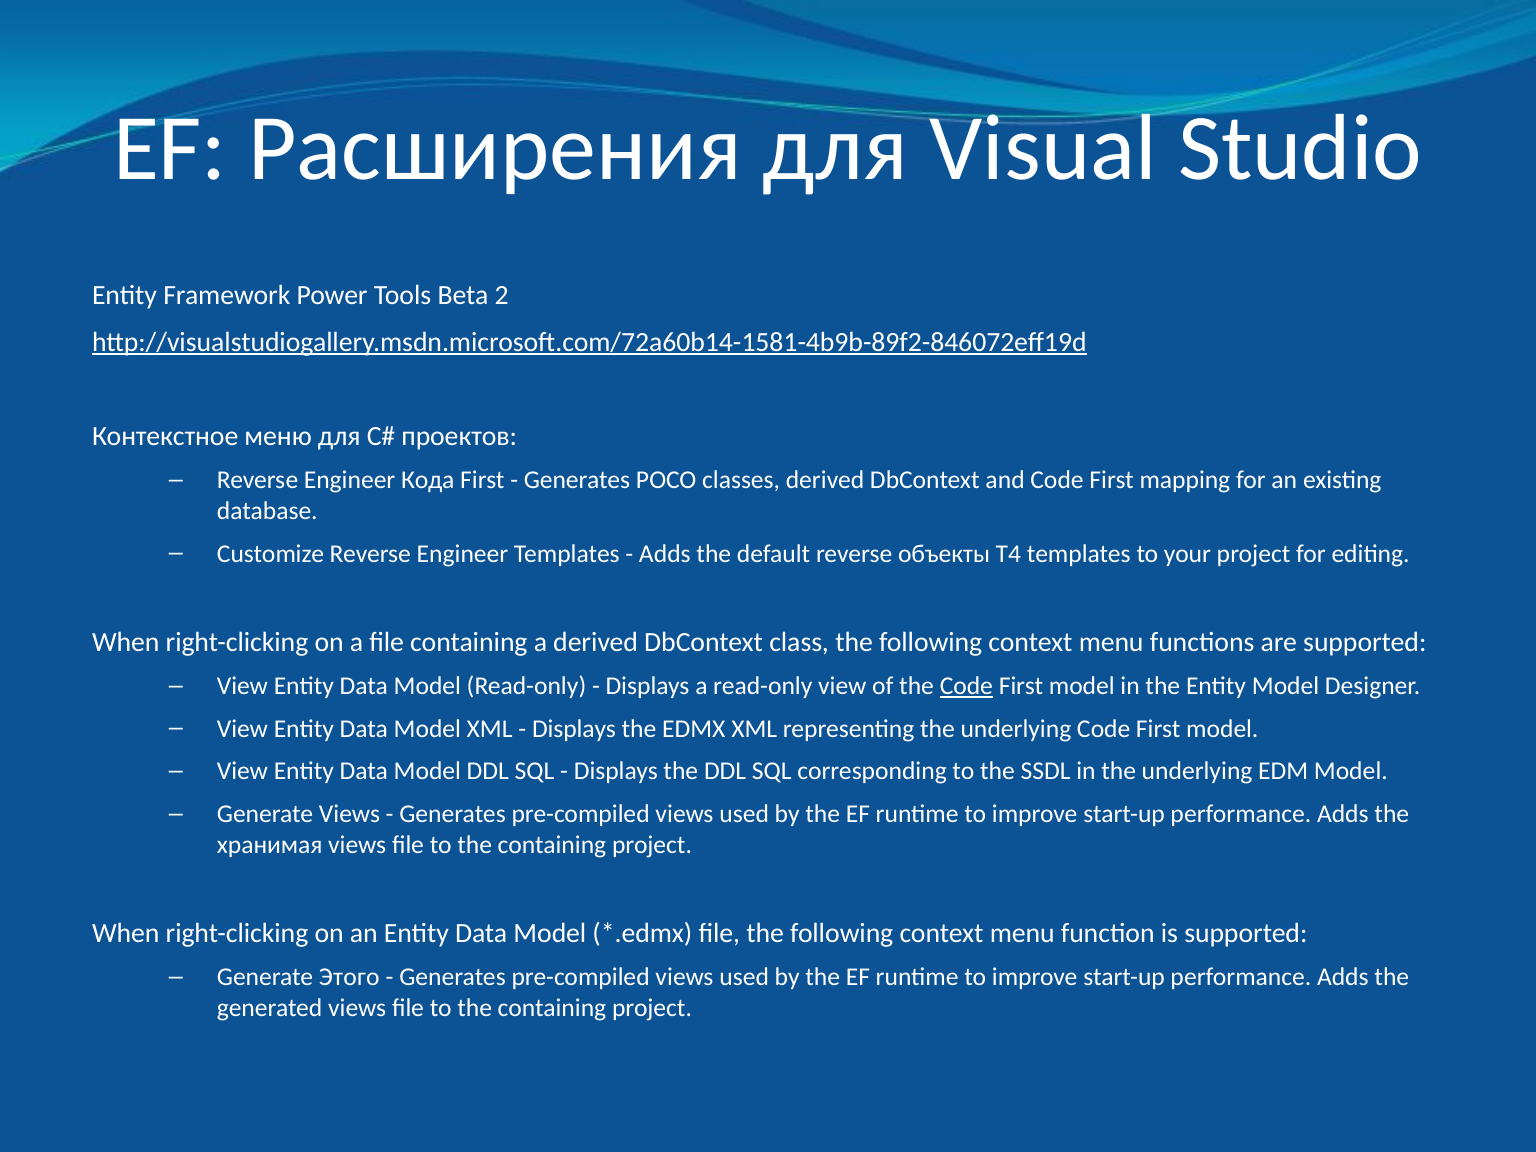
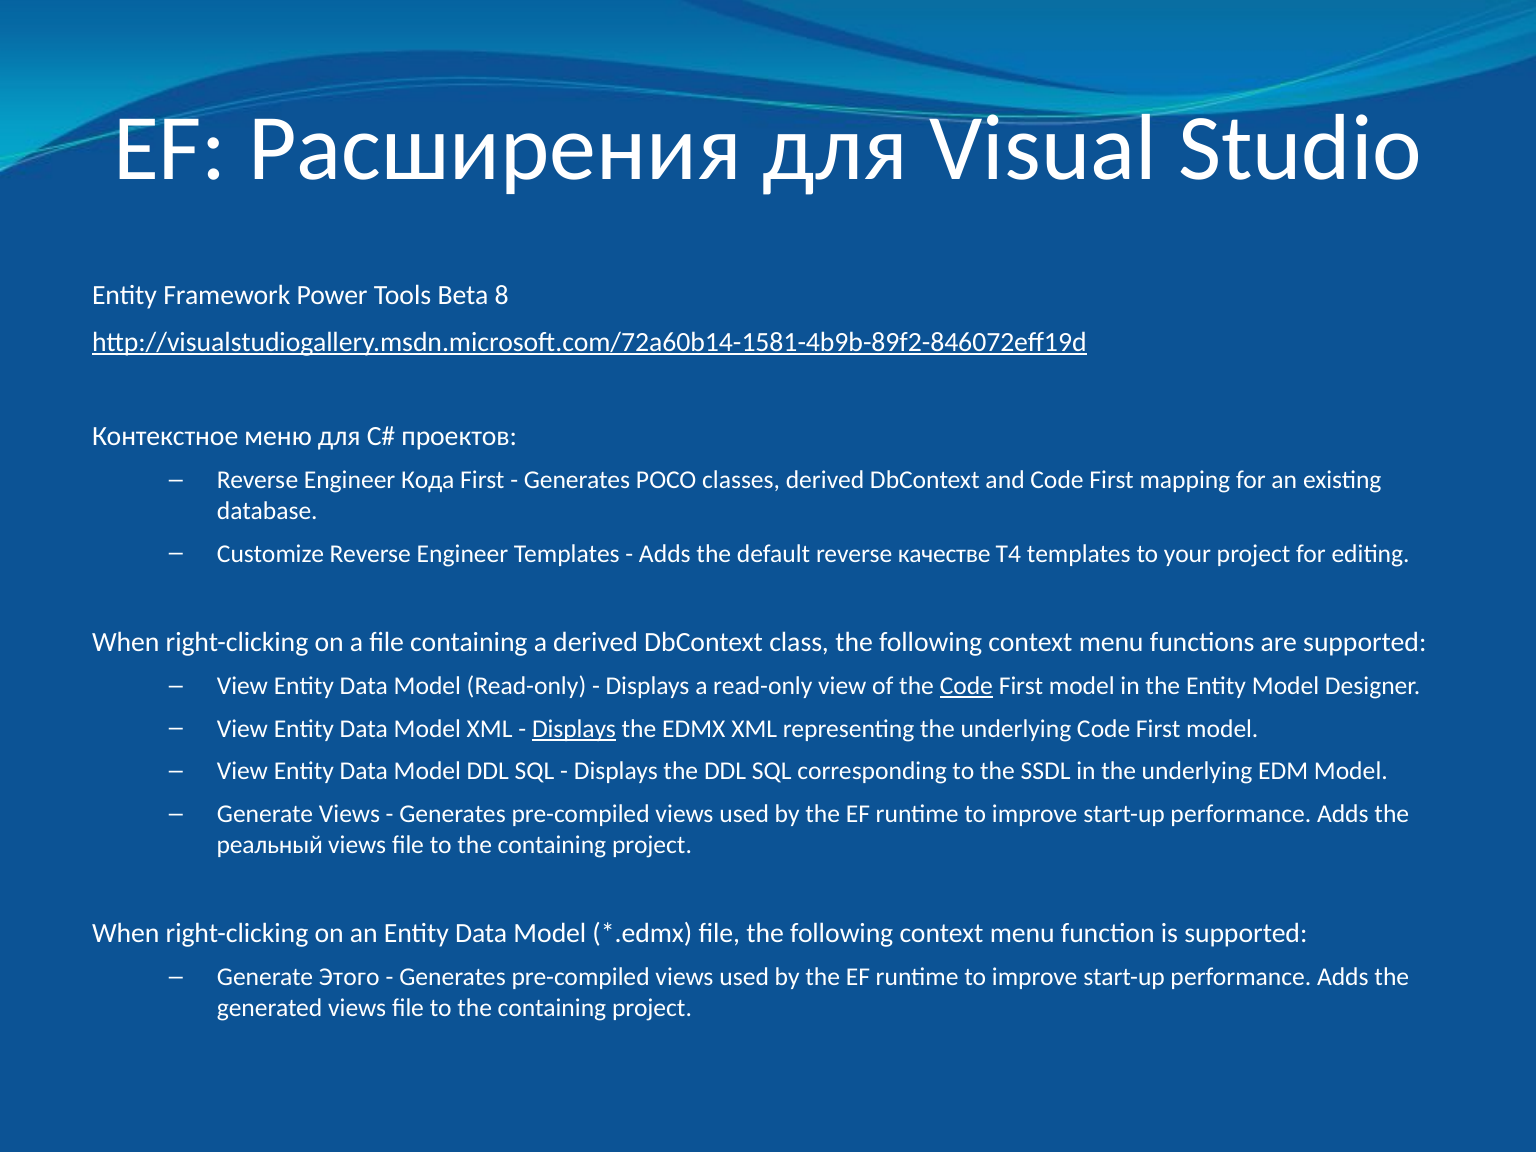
2: 2 -> 8 (502, 295)
объекты: объекты -> качестве (944, 554)
Displays underline: none -> present (574, 729)
хранимая: хранимая -> реальный (270, 845)
